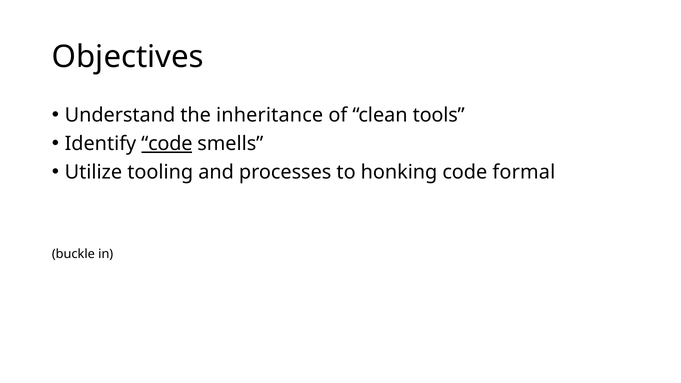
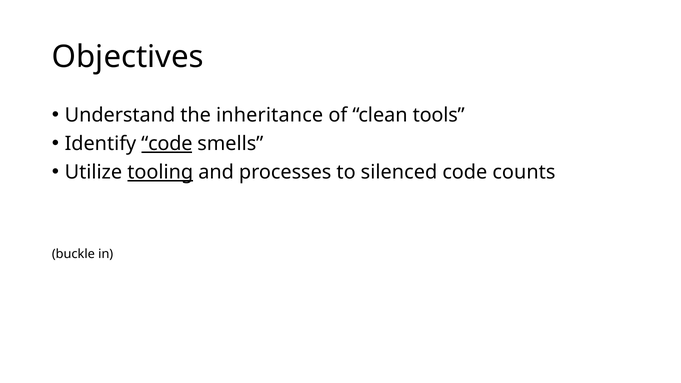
tooling underline: none -> present (160, 172)
honking: honking -> silenced (399, 172)
formal: formal -> counts (524, 172)
